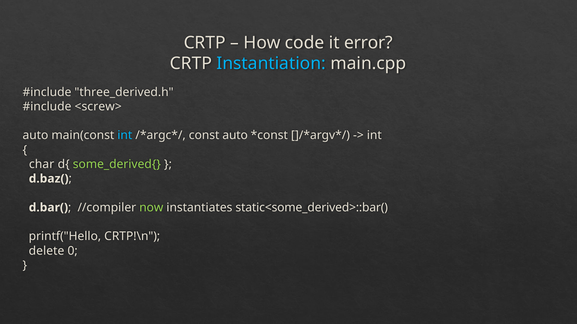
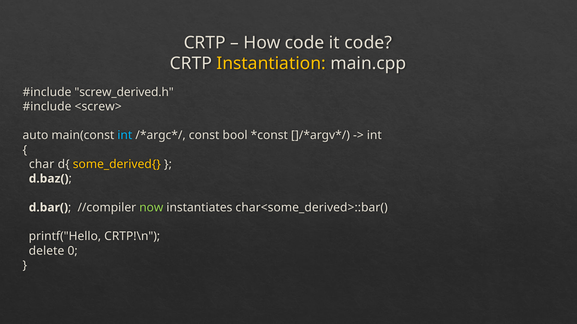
it error: error -> code (368, 43)
Instantiation colour: light blue -> yellow (271, 64)
three_derived.h: three_derived.h -> screw_derived.h (124, 92)
const auto: auto -> bool (235, 136)
some_derived{ colour: light green -> yellow (117, 164)
static<some_derived>::bar(: static<some_derived>::bar( -> char<some_derived>::bar( (312, 208)
